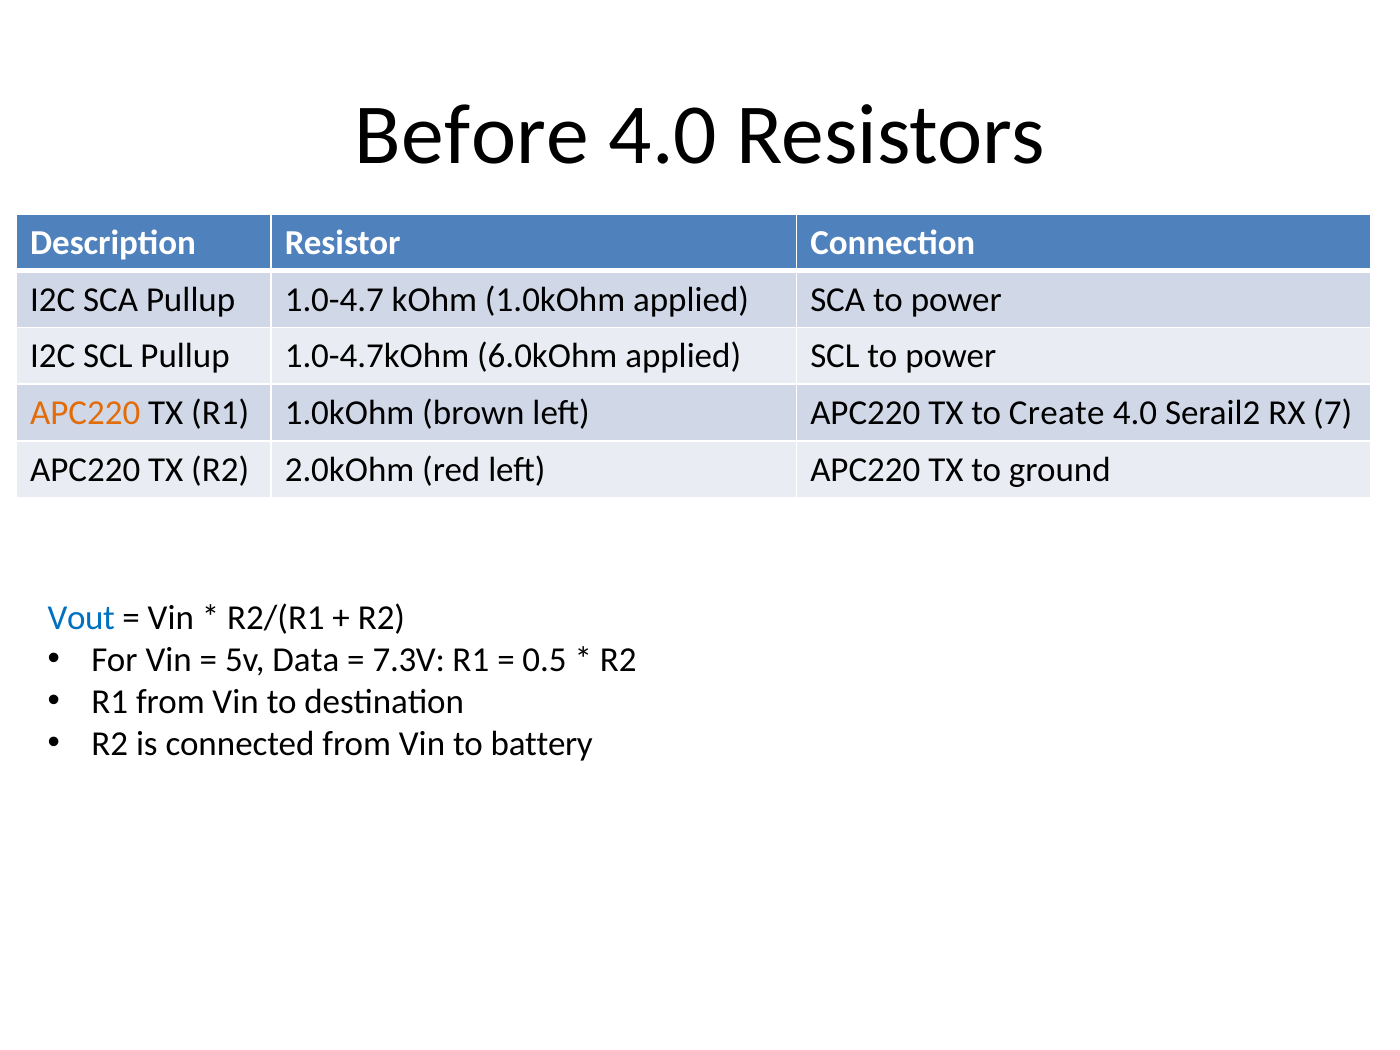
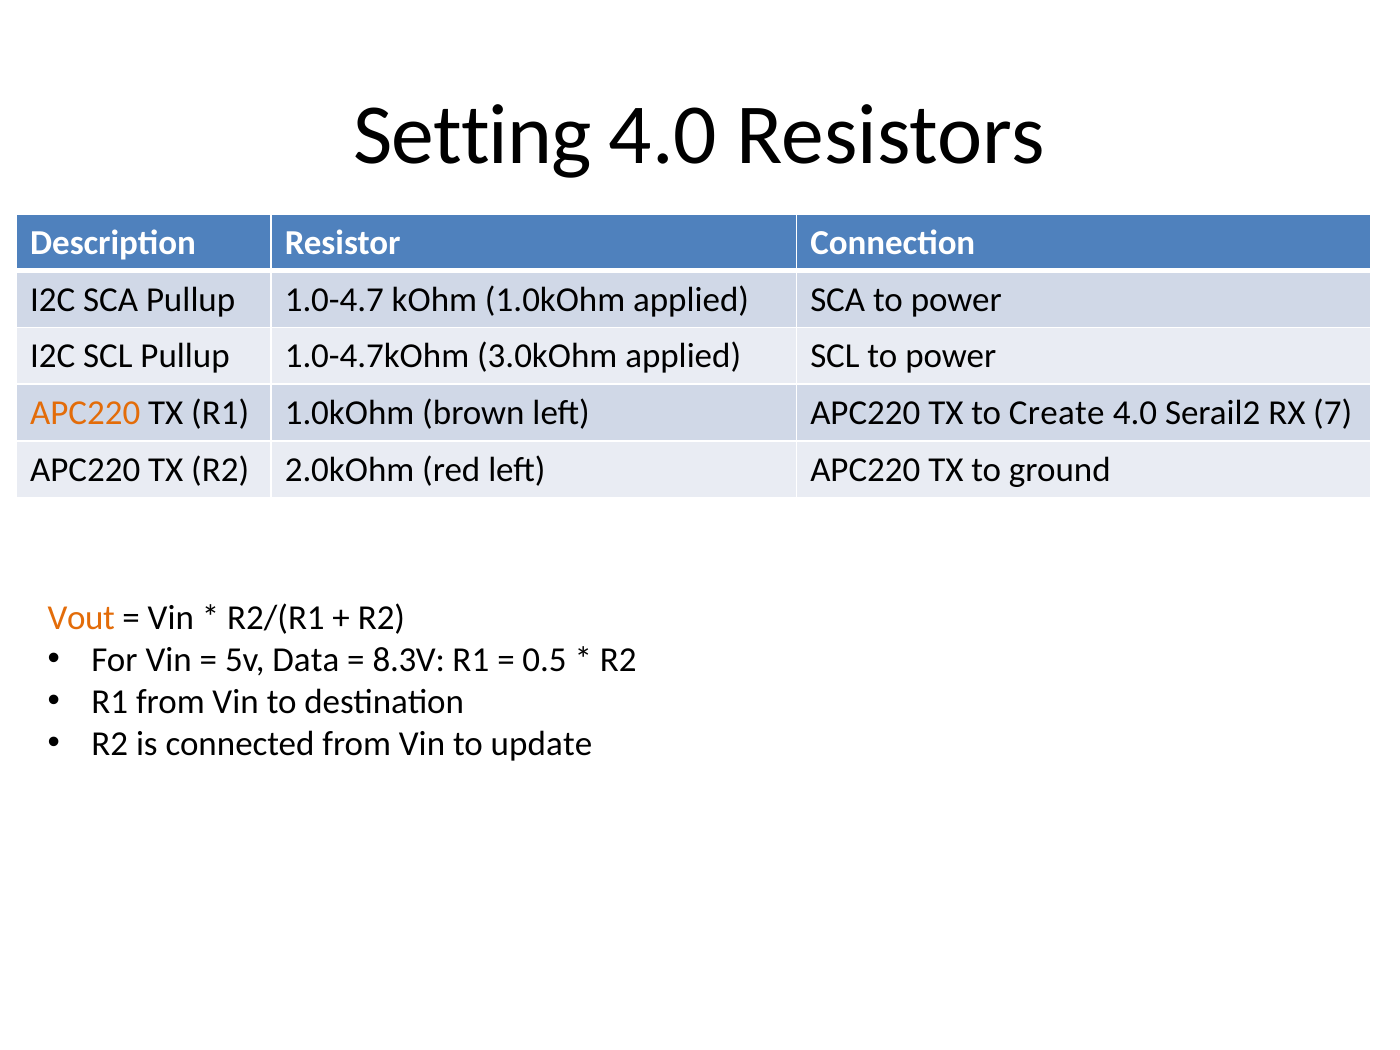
Before: Before -> Setting (473, 136)
6.0kOhm: 6.0kOhm -> 3.0kOhm (547, 356)
Vout colour: blue -> orange (81, 618)
7.3V: 7.3V -> 8.3V (409, 660)
battery: battery -> update (542, 744)
